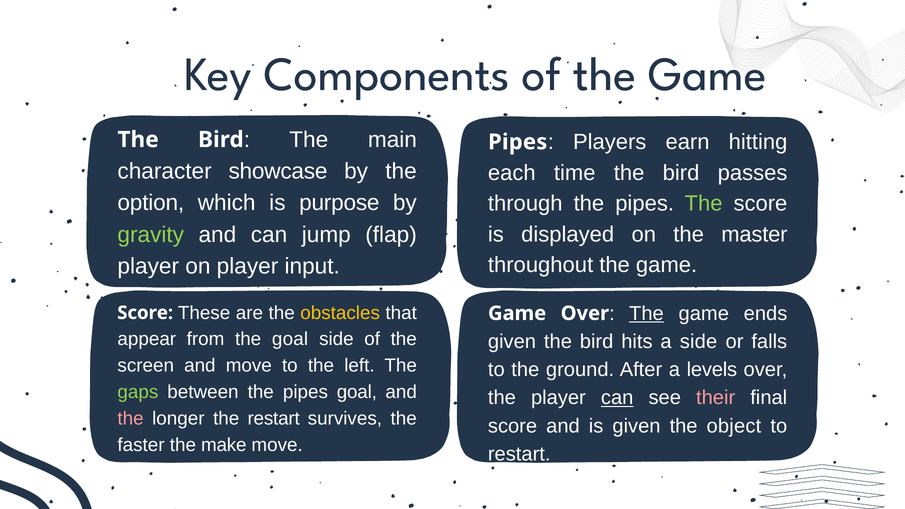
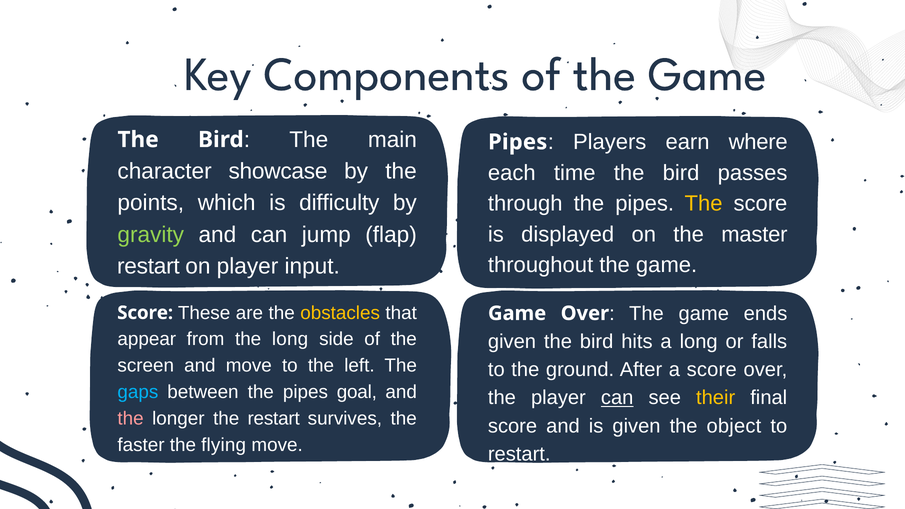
hitting: hitting -> where (758, 142)
option: option -> points (151, 203)
purpose: purpose -> difficulty (339, 203)
The colour: light green -> yellow (704, 204)
player: player -> restart (148, 266)
The underline: present -> none (646, 313)
the goal: goal -> long (290, 339)
a side: side -> long (699, 342)
a levels: levels -> score (712, 370)
gaps colour: light green -> light blue (138, 392)
their colour: pink -> yellow (716, 398)
make: make -> flying (224, 445)
